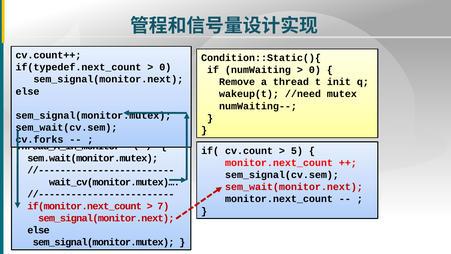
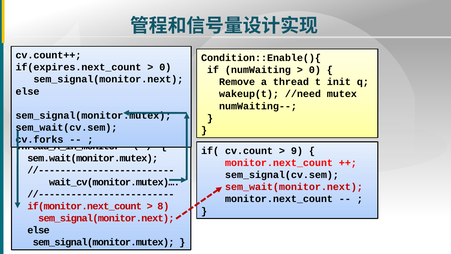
Condition::Static(){: Condition::Static(){ -> Condition::Enable(){ (261, 58)
if(typedef.next_count: if(typedef.next_count -> if(expires.next_count (78, 67)
5: 5 -> 9 (297, 151)
7: 7 -> 8 (163, 206)
